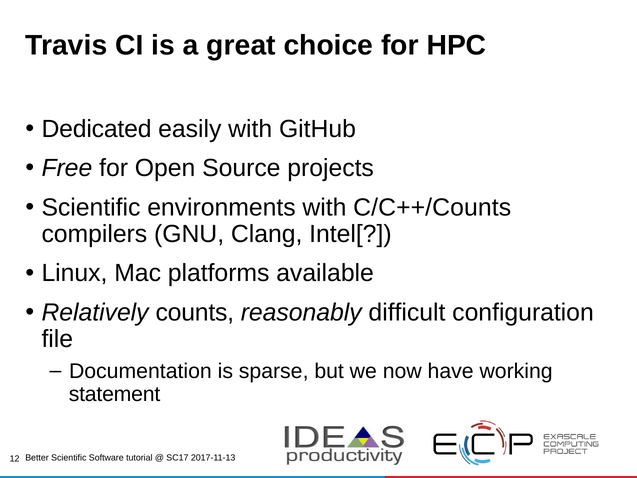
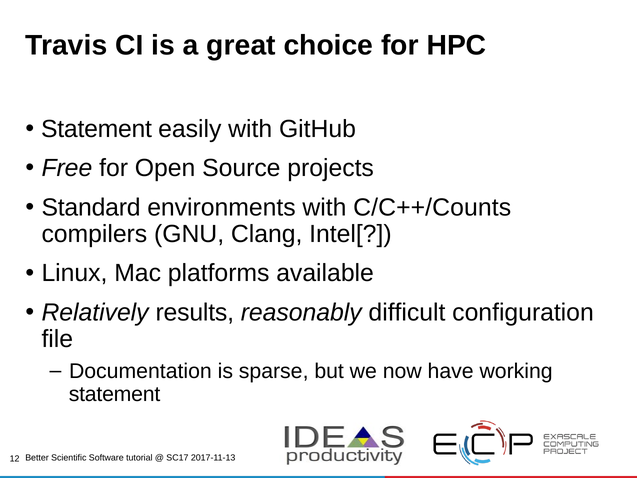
Dedicated: Dedicated -> Statement (97, 129)
Scientific: Scientific -> Standard (91, 207)
counts: counts -> results (195, 312)
